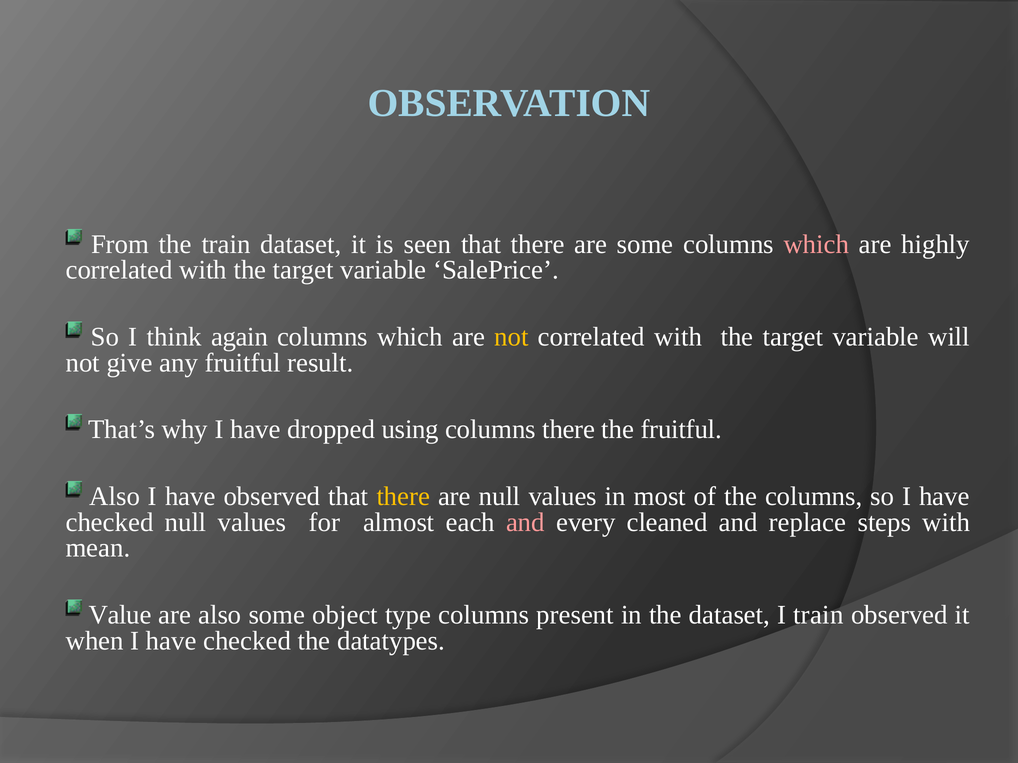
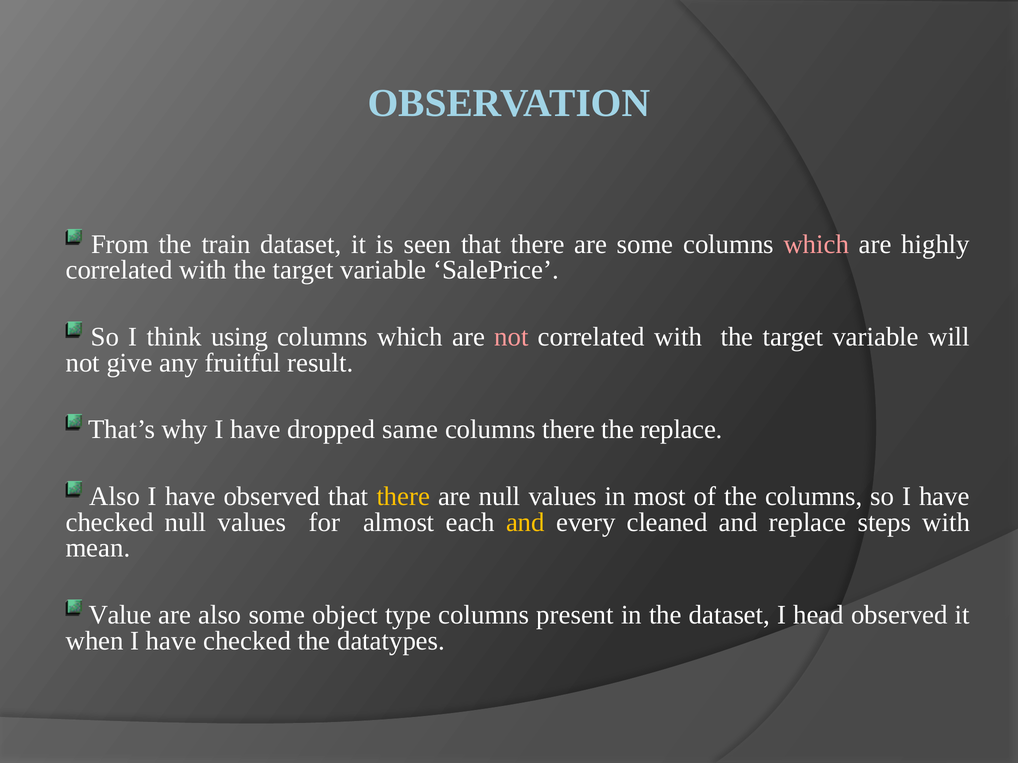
again: again -> using (240, 337)
not colour: yellow -> pink (511, 337)
using: using -> same (410, 430)
the fruitful: fruitful -> replace (681, 430)
and colour: pink -> yellow (525, 523)
I train: train -> head (819, 615)
